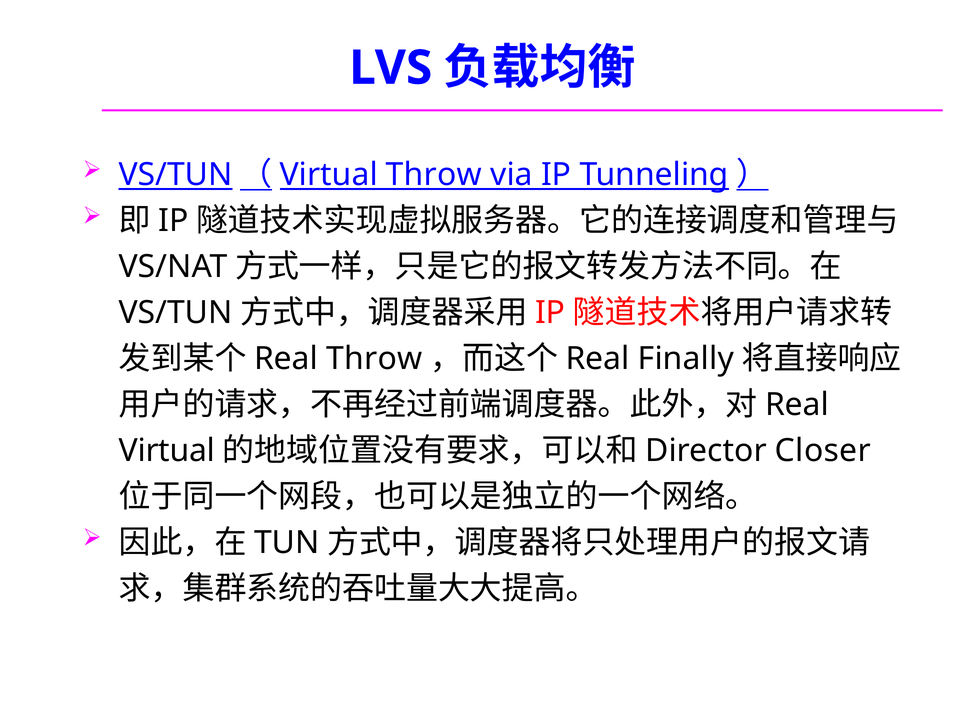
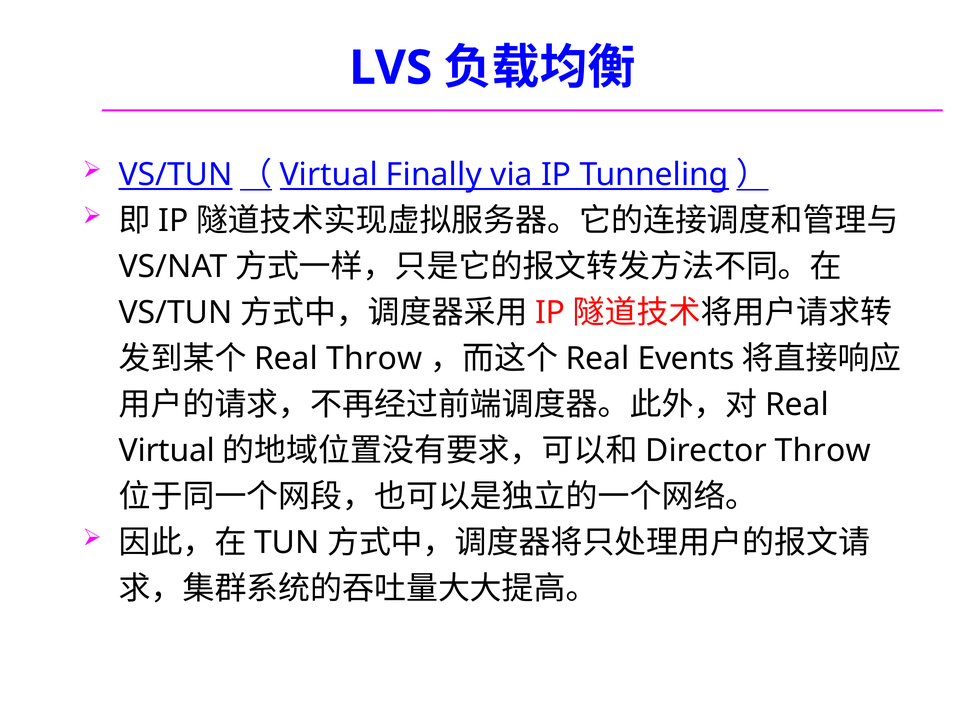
Throw: Throw -> Finally (434, 174)
Finally: Finally -> Events (686, 358)
Closer: Closer -> Throw (823, 450)
